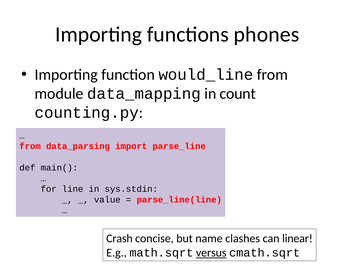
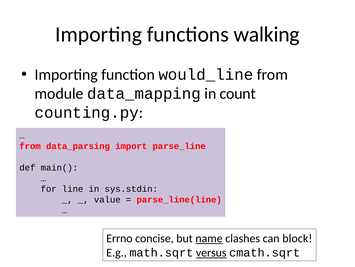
phones: phones -> walking (267, 34)
Crash: Crash -> Errno (119, 238)
name underline: none -> present (209, 238)
linear: linear -> block (297, 238)
